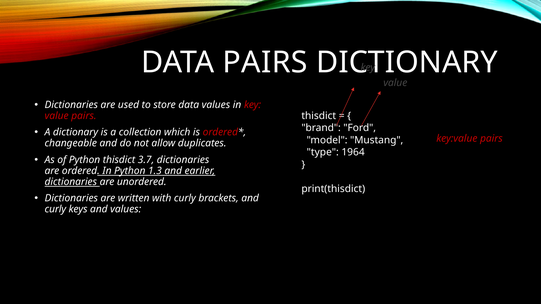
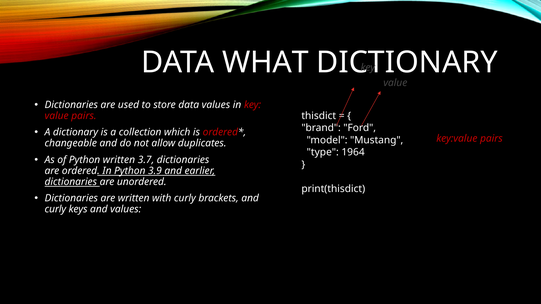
DATA PAIRS: PAIRS -> WHAT (265, 62)
Python thisdict: thisdict -> written (119, 160)
1.3: 1.3 -> 3.9 (155, 171)
